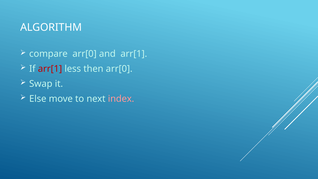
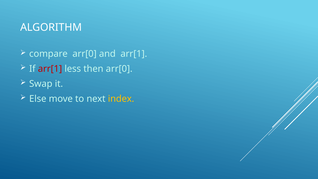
index colour: pink -> yellow (121, 99)
